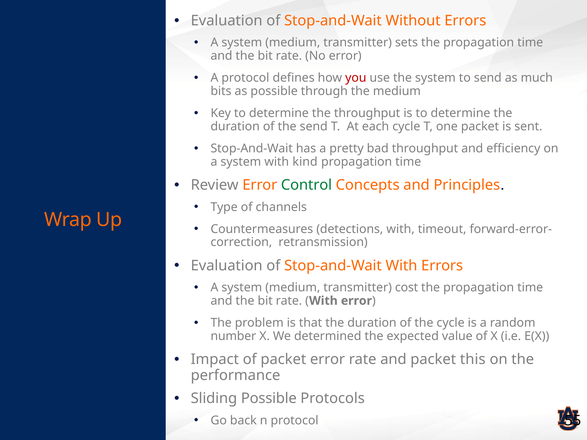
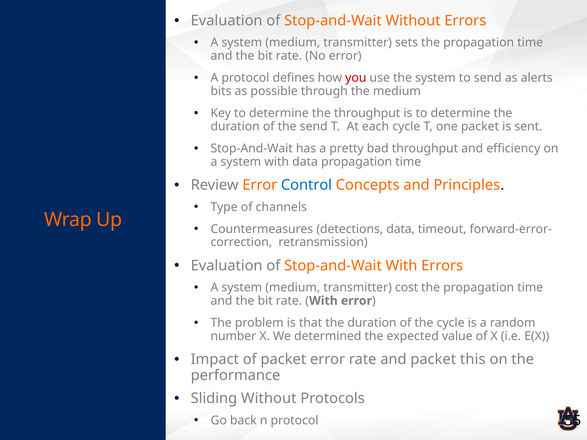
much: much -> alerts (537, 78)
with kind: kind -> data (305, 162)
Control colour: green -> blue (306, 185)
detections with: with -> data (401, 229)
Sliding Possible: Possible -> Without (269, 399)
